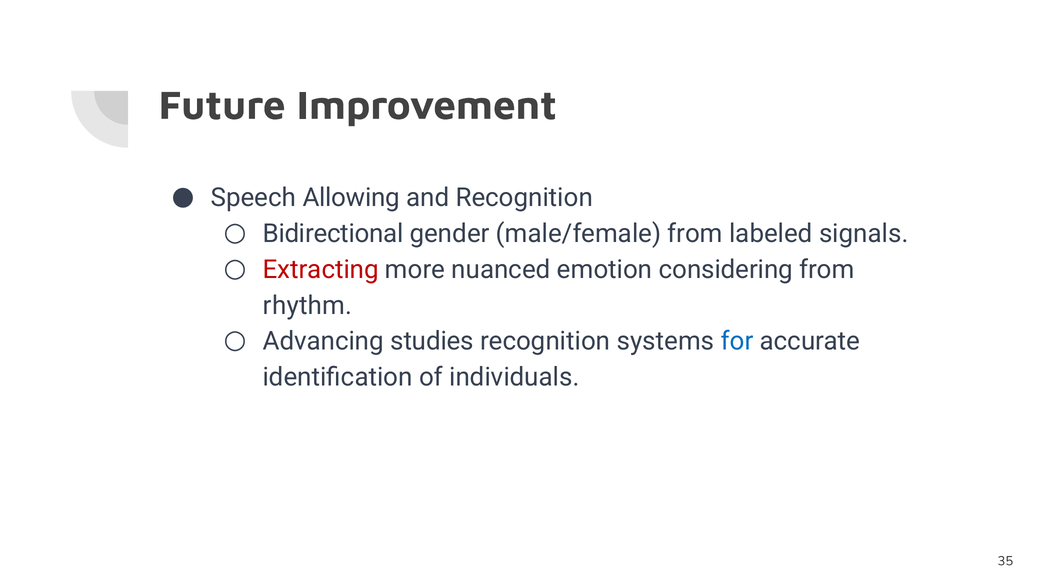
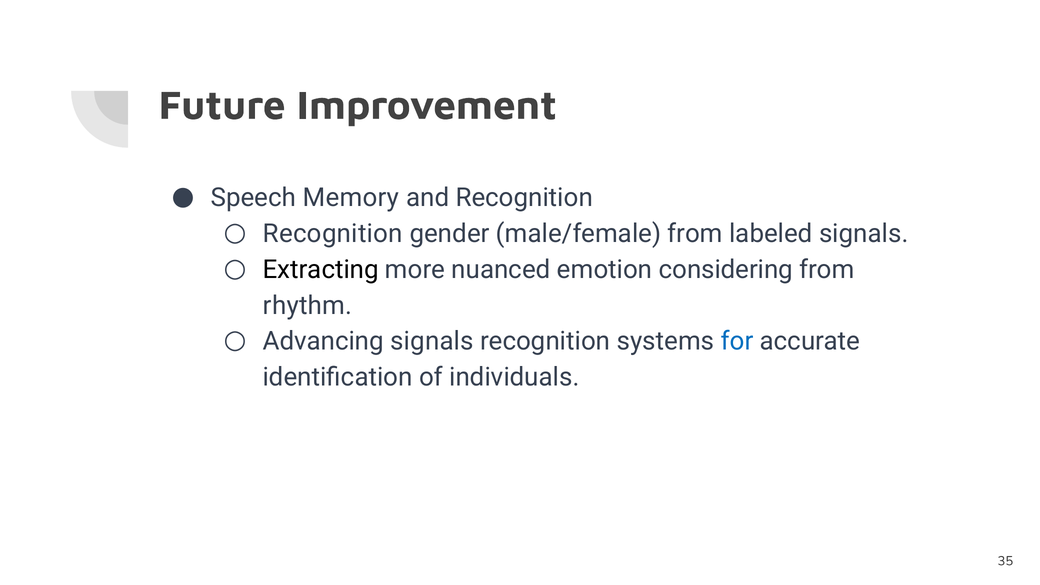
Allowing: Allowing -> Memory (351, 198)
Bidirectional: Bidirectional -> Recognition (333, 234)
Extracting colour: red -> black (321, 270)
Advancing studies: studies -> signals (432, 341)
